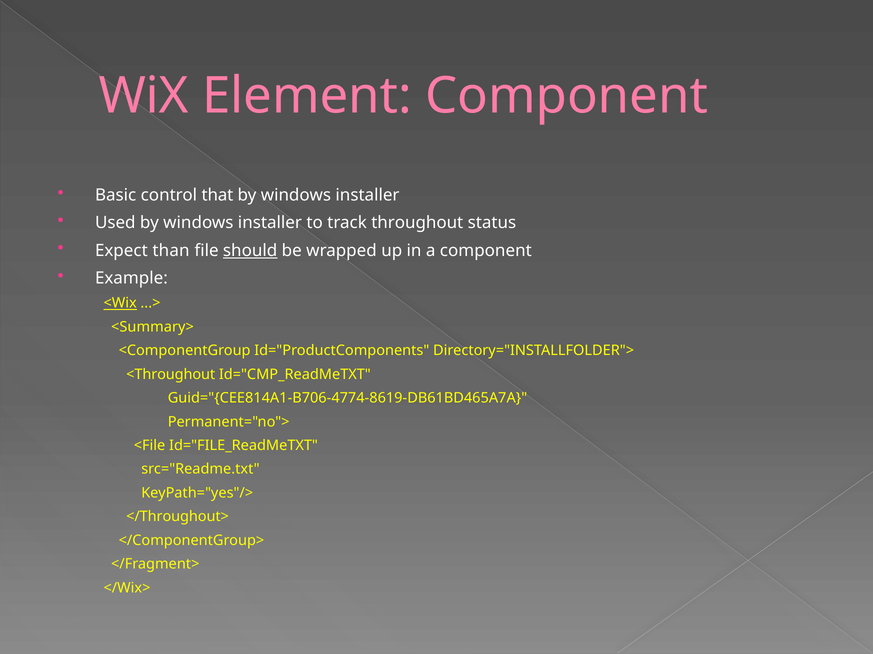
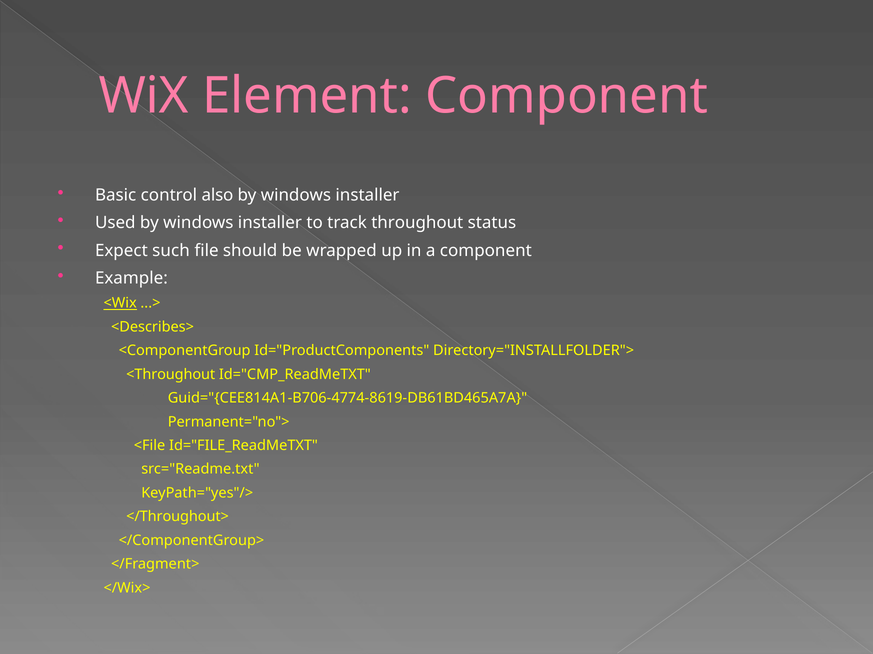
that: that -> also (217, 195)
than: than -> such (171, 251)
should underline: present -> none (250, 251)
<Summary>: <Summary> -> <Describes> (153, 327)
